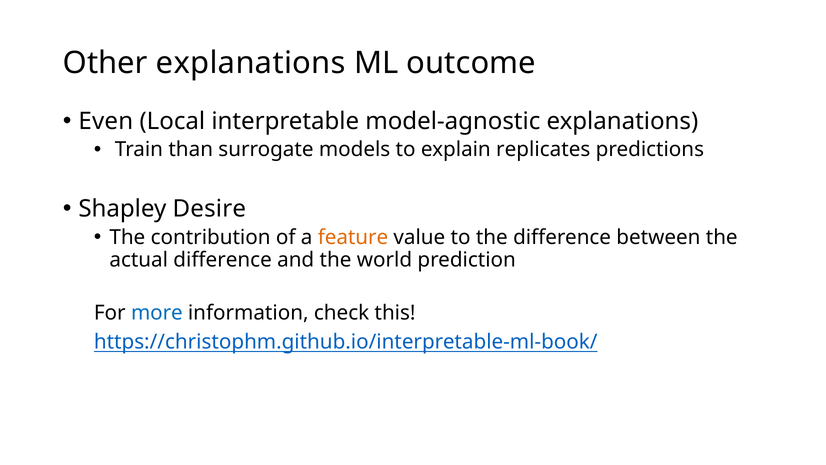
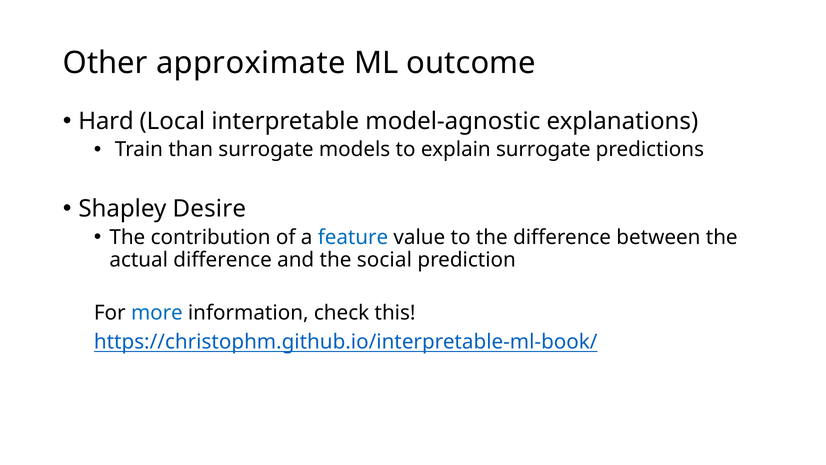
Other explanations: explanations -> approximate (251, 63)
Even: Even -> Hard (106, 121)
explain replicates: replicates -> surrogate (543, 149)
feature colour: orange -> blue (353, 237)
world: world -> social (384, 260)
